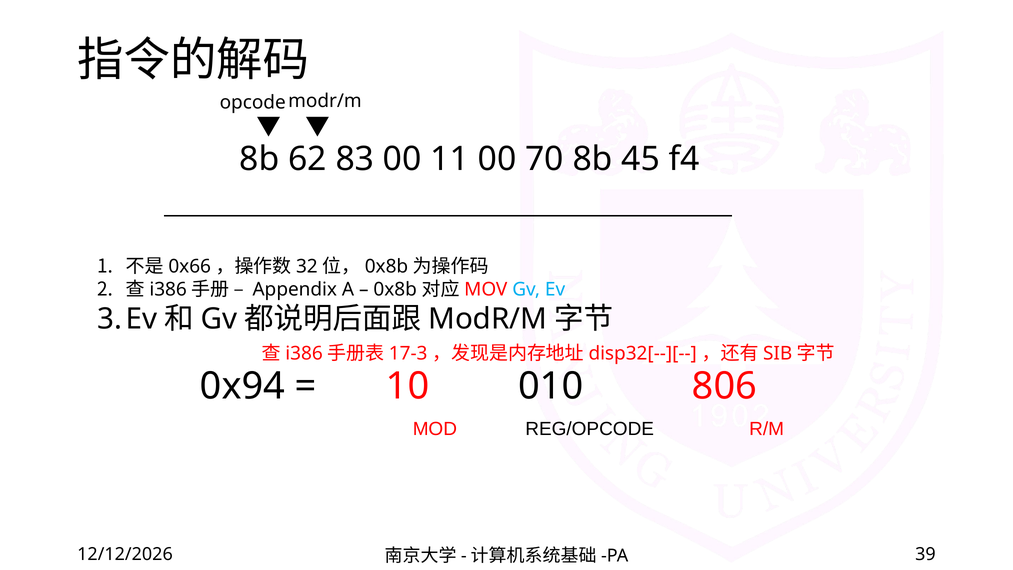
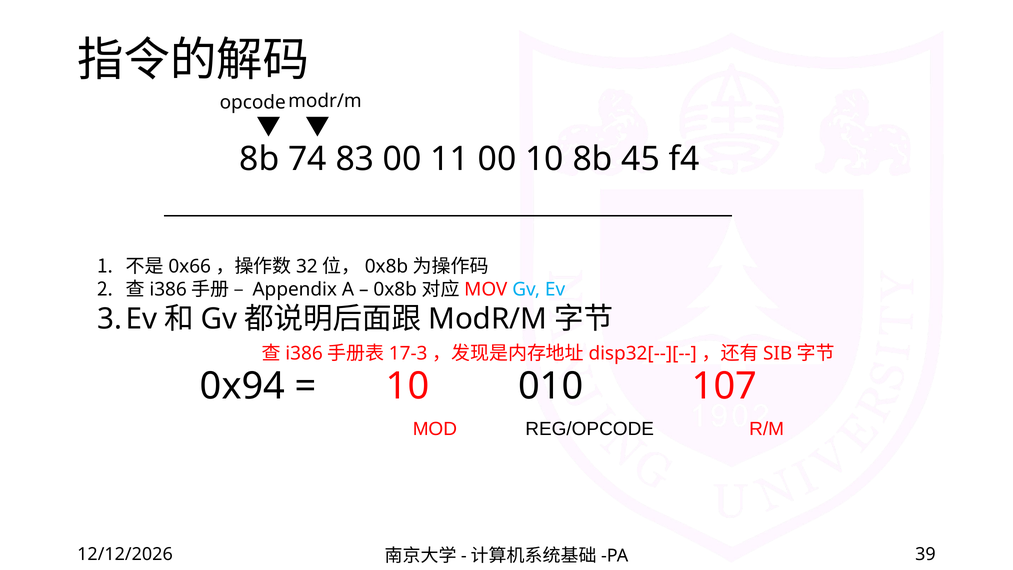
62: 62 -> 74 (307, 159)
00 70: 70 -> 10 (544, 159)
806: 806 -> 107 (725, 386)
